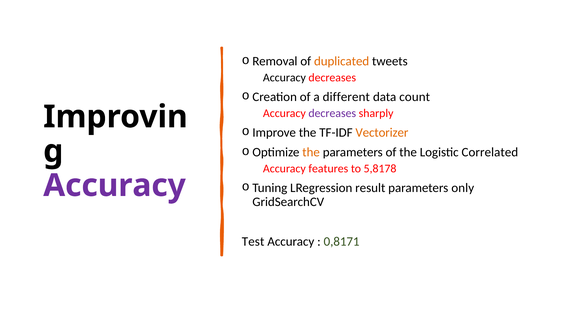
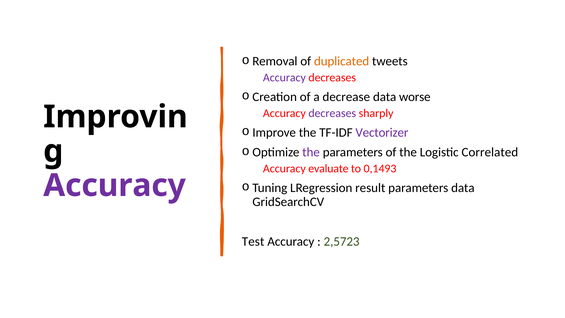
Accuracy colour: black -> purple (284, 78)
different: different -> decrease (346, 97)
count: count -> worse (415, 97)
Vectorizer colour: orange -> purple (382, 132)
the colour: orange -> purple (311, 152)
features: features -> evaluate (328, 169)
5,8178: 5,8178 -> 0,1493 (380, 169)
parameters only: only -> data (463, 188)
0,8171: 0,8171 -> 2,5723 (342, 241)
